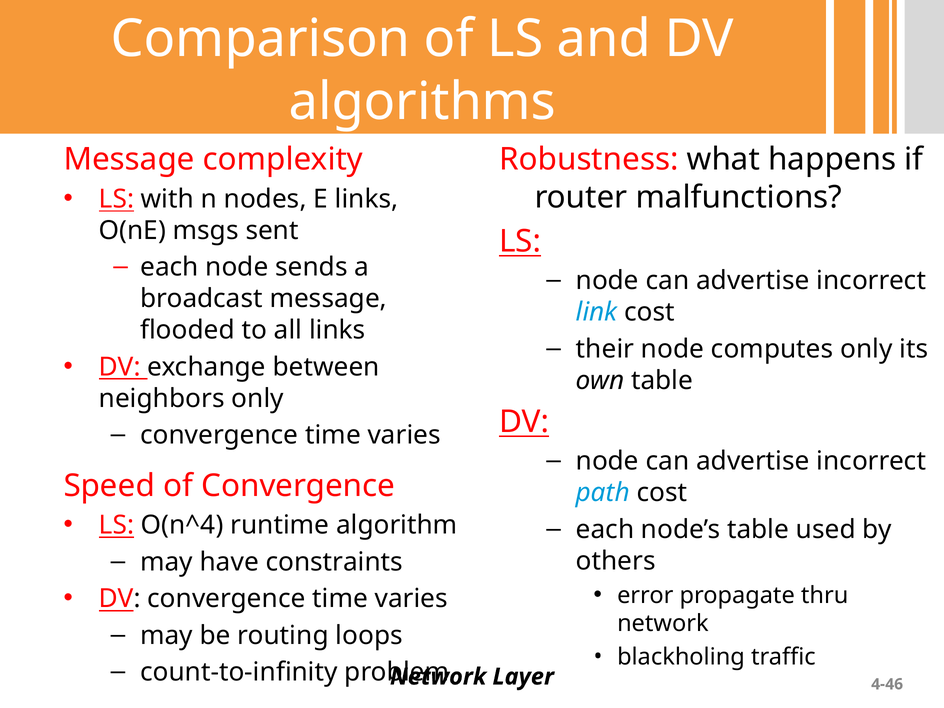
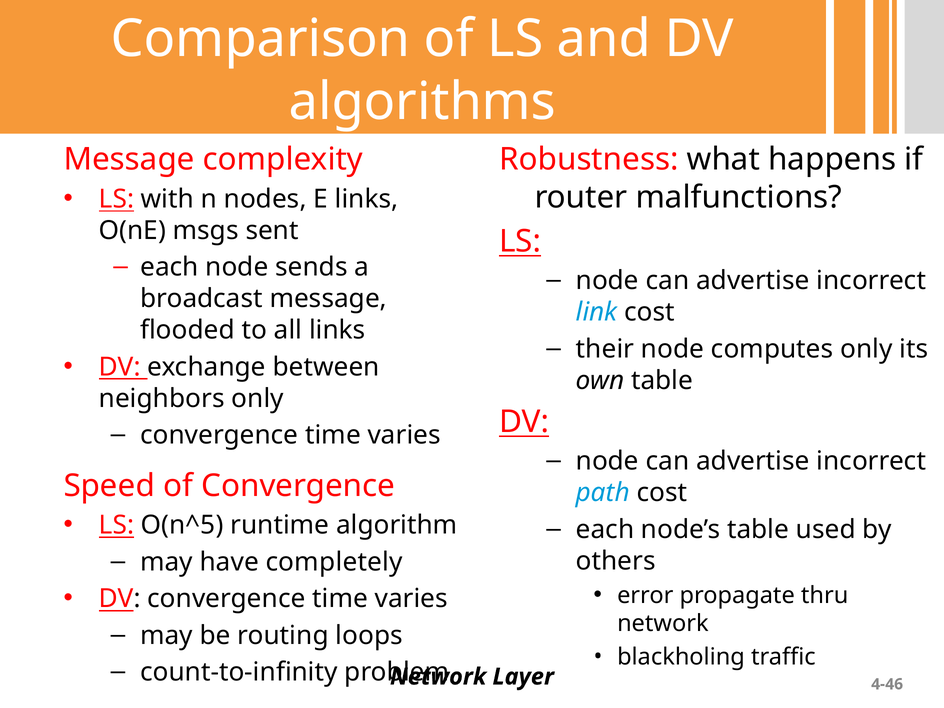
O(n^4: O(n^4 -> O(n^5 (182, 525)
constraints: constraints -> completely (334, 562)
